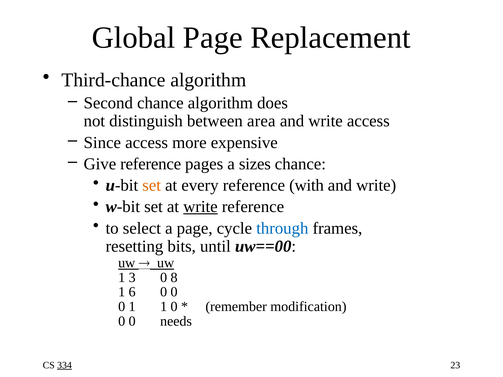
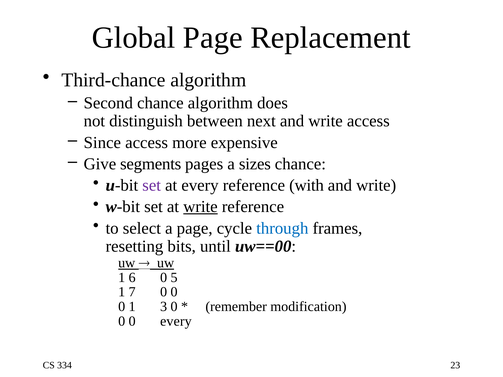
area: area -> next (261, 121)
Give reference: reference -> segments (151, 164)
set colour: orange -> purple (152, 185)
3: 3 -> 6 (132, 278)
8: 8 -> 5 (174, 278)
6: 6 -> 7 (132, 292)
1 1: 1 -> 3 (164, 307)
0 needs: needs -> every (176, 321)
334 underline: present -> none (64, 365)
